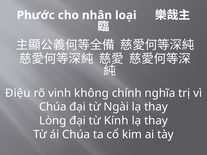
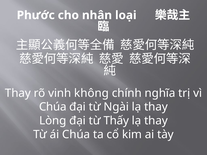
Điệu: Điệu -> Thay (18, 93)
Kính: Kính -> Thấy (116, 121)
